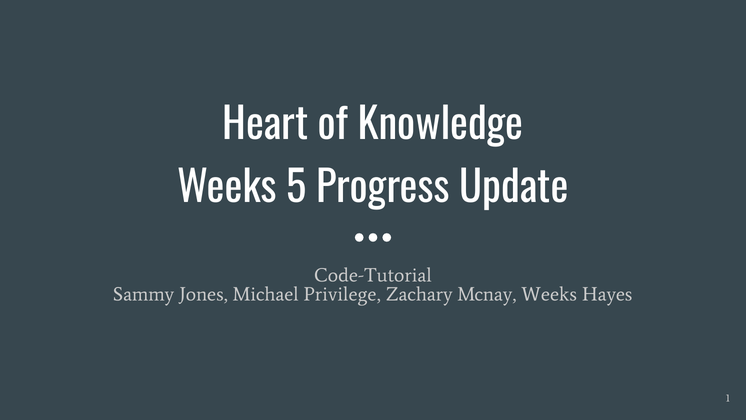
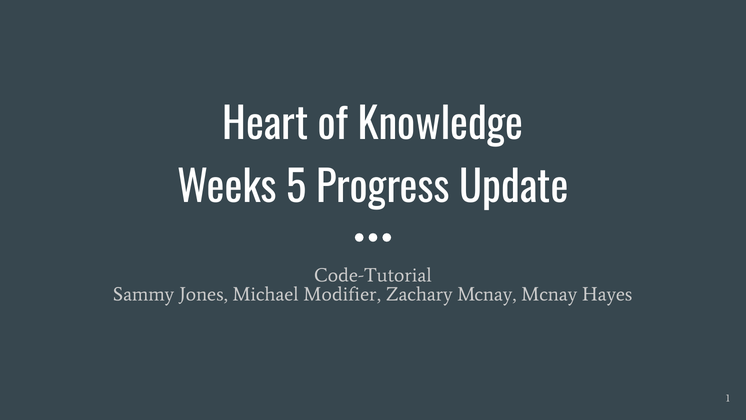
Privilege: Privilege -> Modifier (342, 294)
Mcnay Weeks: Weeks -> Mcnay (549, 294)
